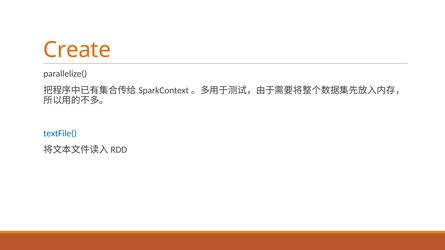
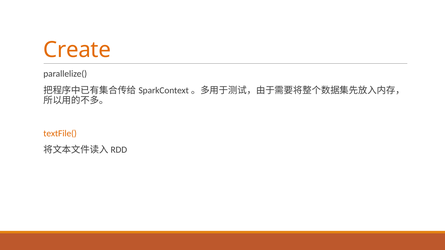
textFile( colour: blue -> orange (60, 134)
